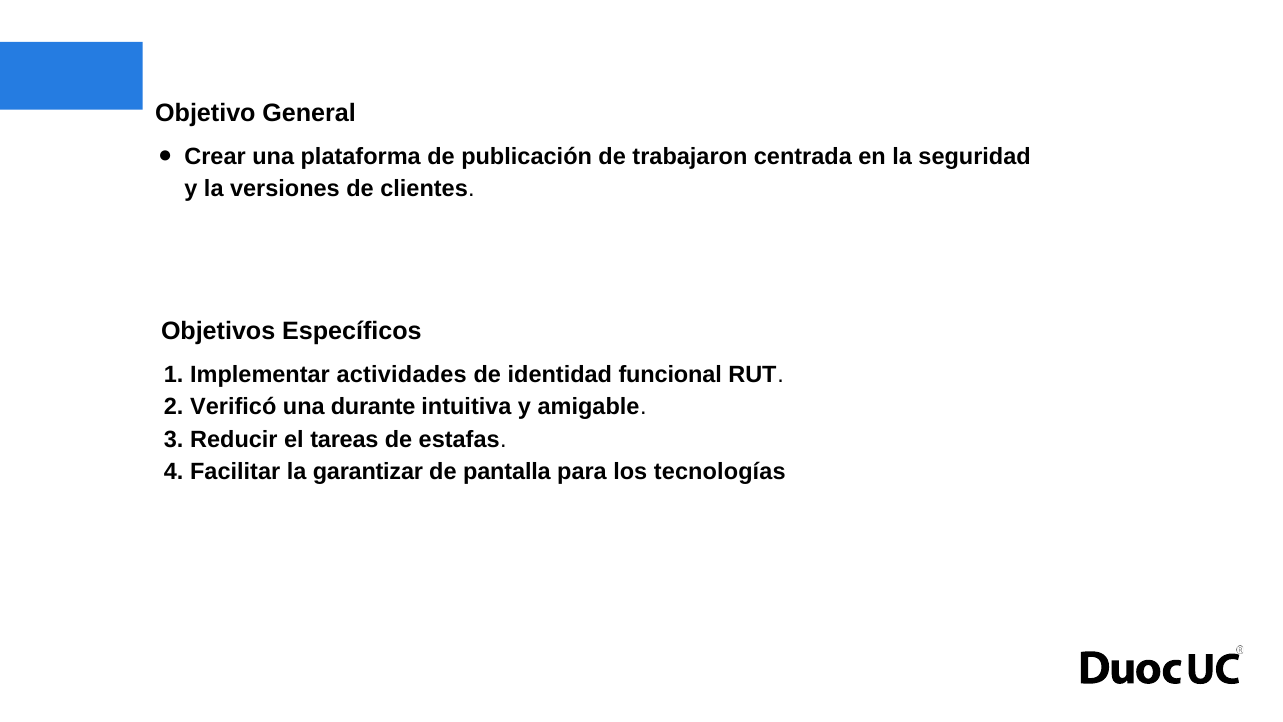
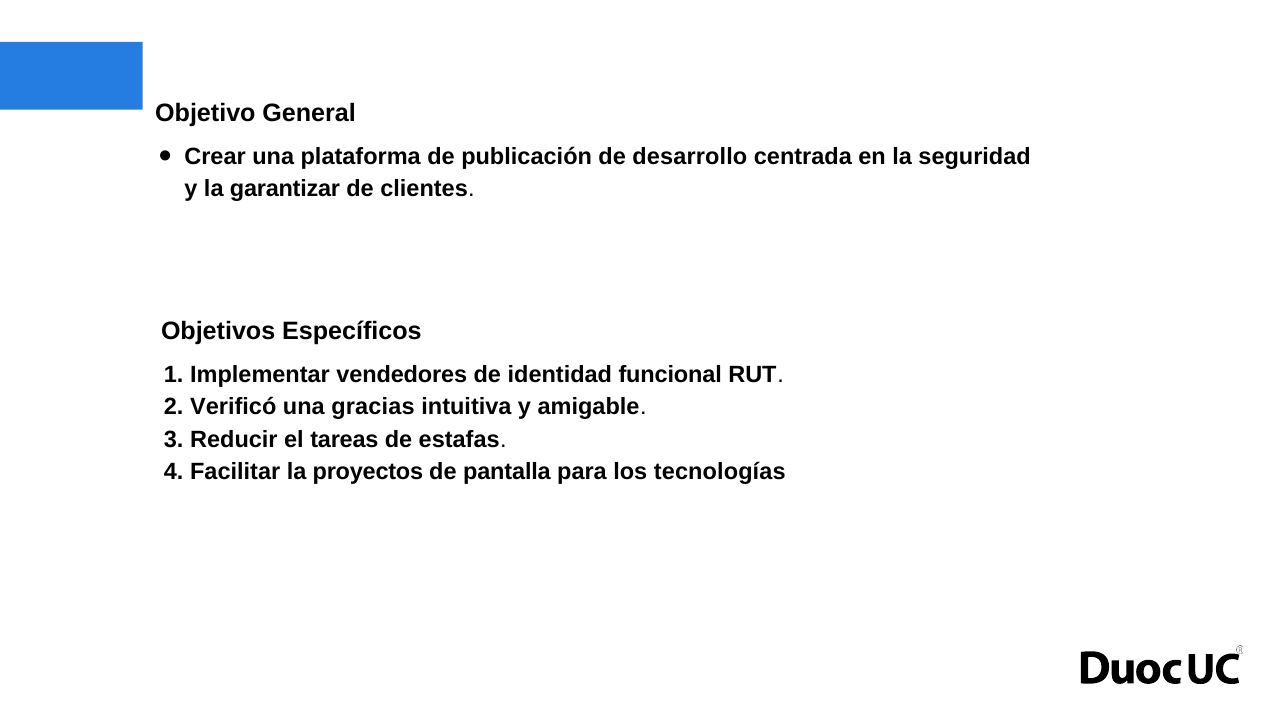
trabajaron: trabajaron -> desarrollo (690, 156)
versiones: versiones -> garantizar (285, 189)
actividades: actividades -> vendedores (402, 374)
durante: durante -> gracias (373, 407)
garantizar: garantizar -> proyectos (368, 472)
